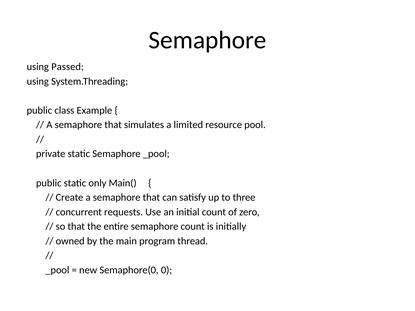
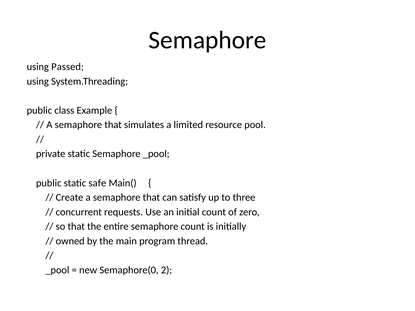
only: only -> safe (97, 183)
0: 0 -> 2 (167, 270)
